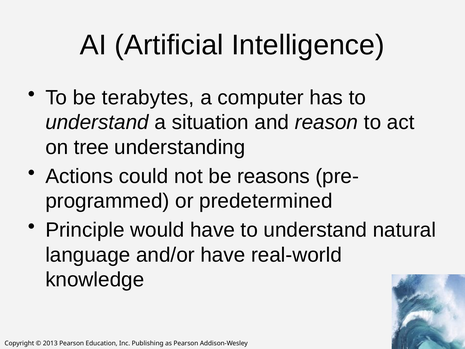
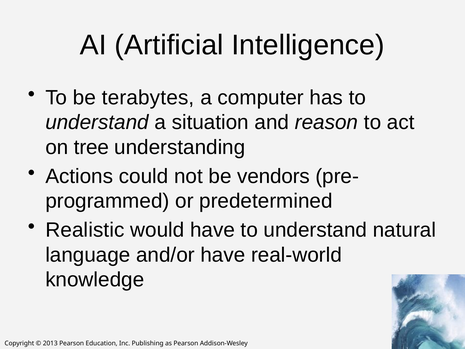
reasons: reasons -> vendors (274, 176)
Principle: Principle -> Realistic (85, 230)
